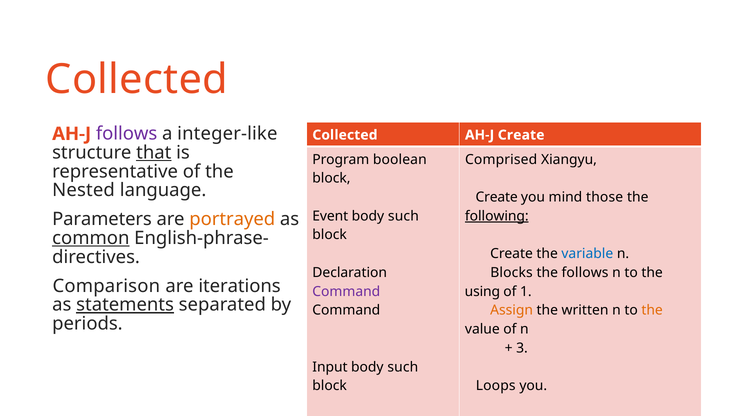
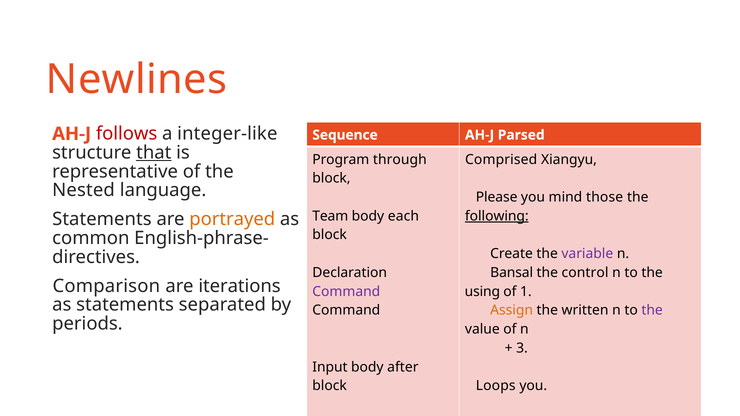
Collected: Collected -> Newlines (137, 80)
follows colour: purple -> red (127, 134)
Collected: Collected -> Sequence (345, 135)
AH-J Create: Create -> Parsed (521, 135)
boolean: boolean -> through (400, 160)
Create: Create -> Please (497, 197)
Event: Event -> Team (330, 216)
such: such -> each (403, 216)
Parameters: Parameters -> Statements (102, 219)
common underline: present -> none (91, 238)
variable colour: blue -> purple (587, 254)
Blocks: Blocks -> Bansal (512, 273)
the follows: follows -> control (585, 273)
statements underline: present -> none (125, 305)
the colour: orange -> purple (652, 311)
such: such -> after (403, 367)
